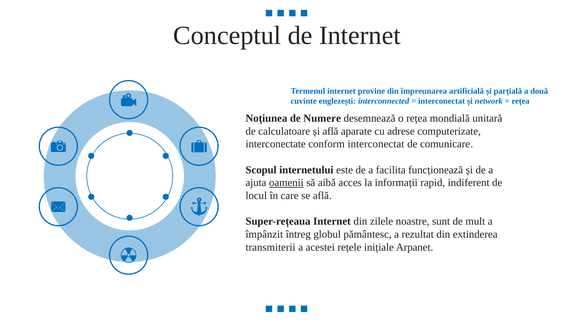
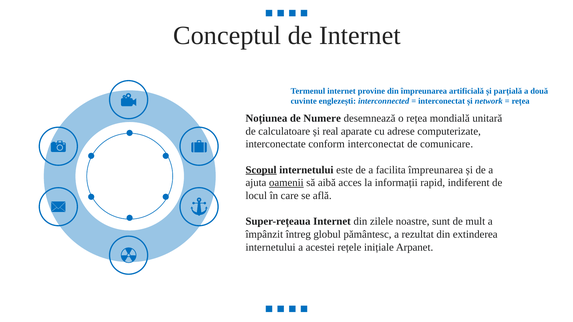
și află: află -> real (330, 131)
Scopul underline: none -> present (261, 170)
facilita funcționează: funcționează -> împreunarea (436, 170)
transmiterii: transmiterii -> internetului (271, 247)
